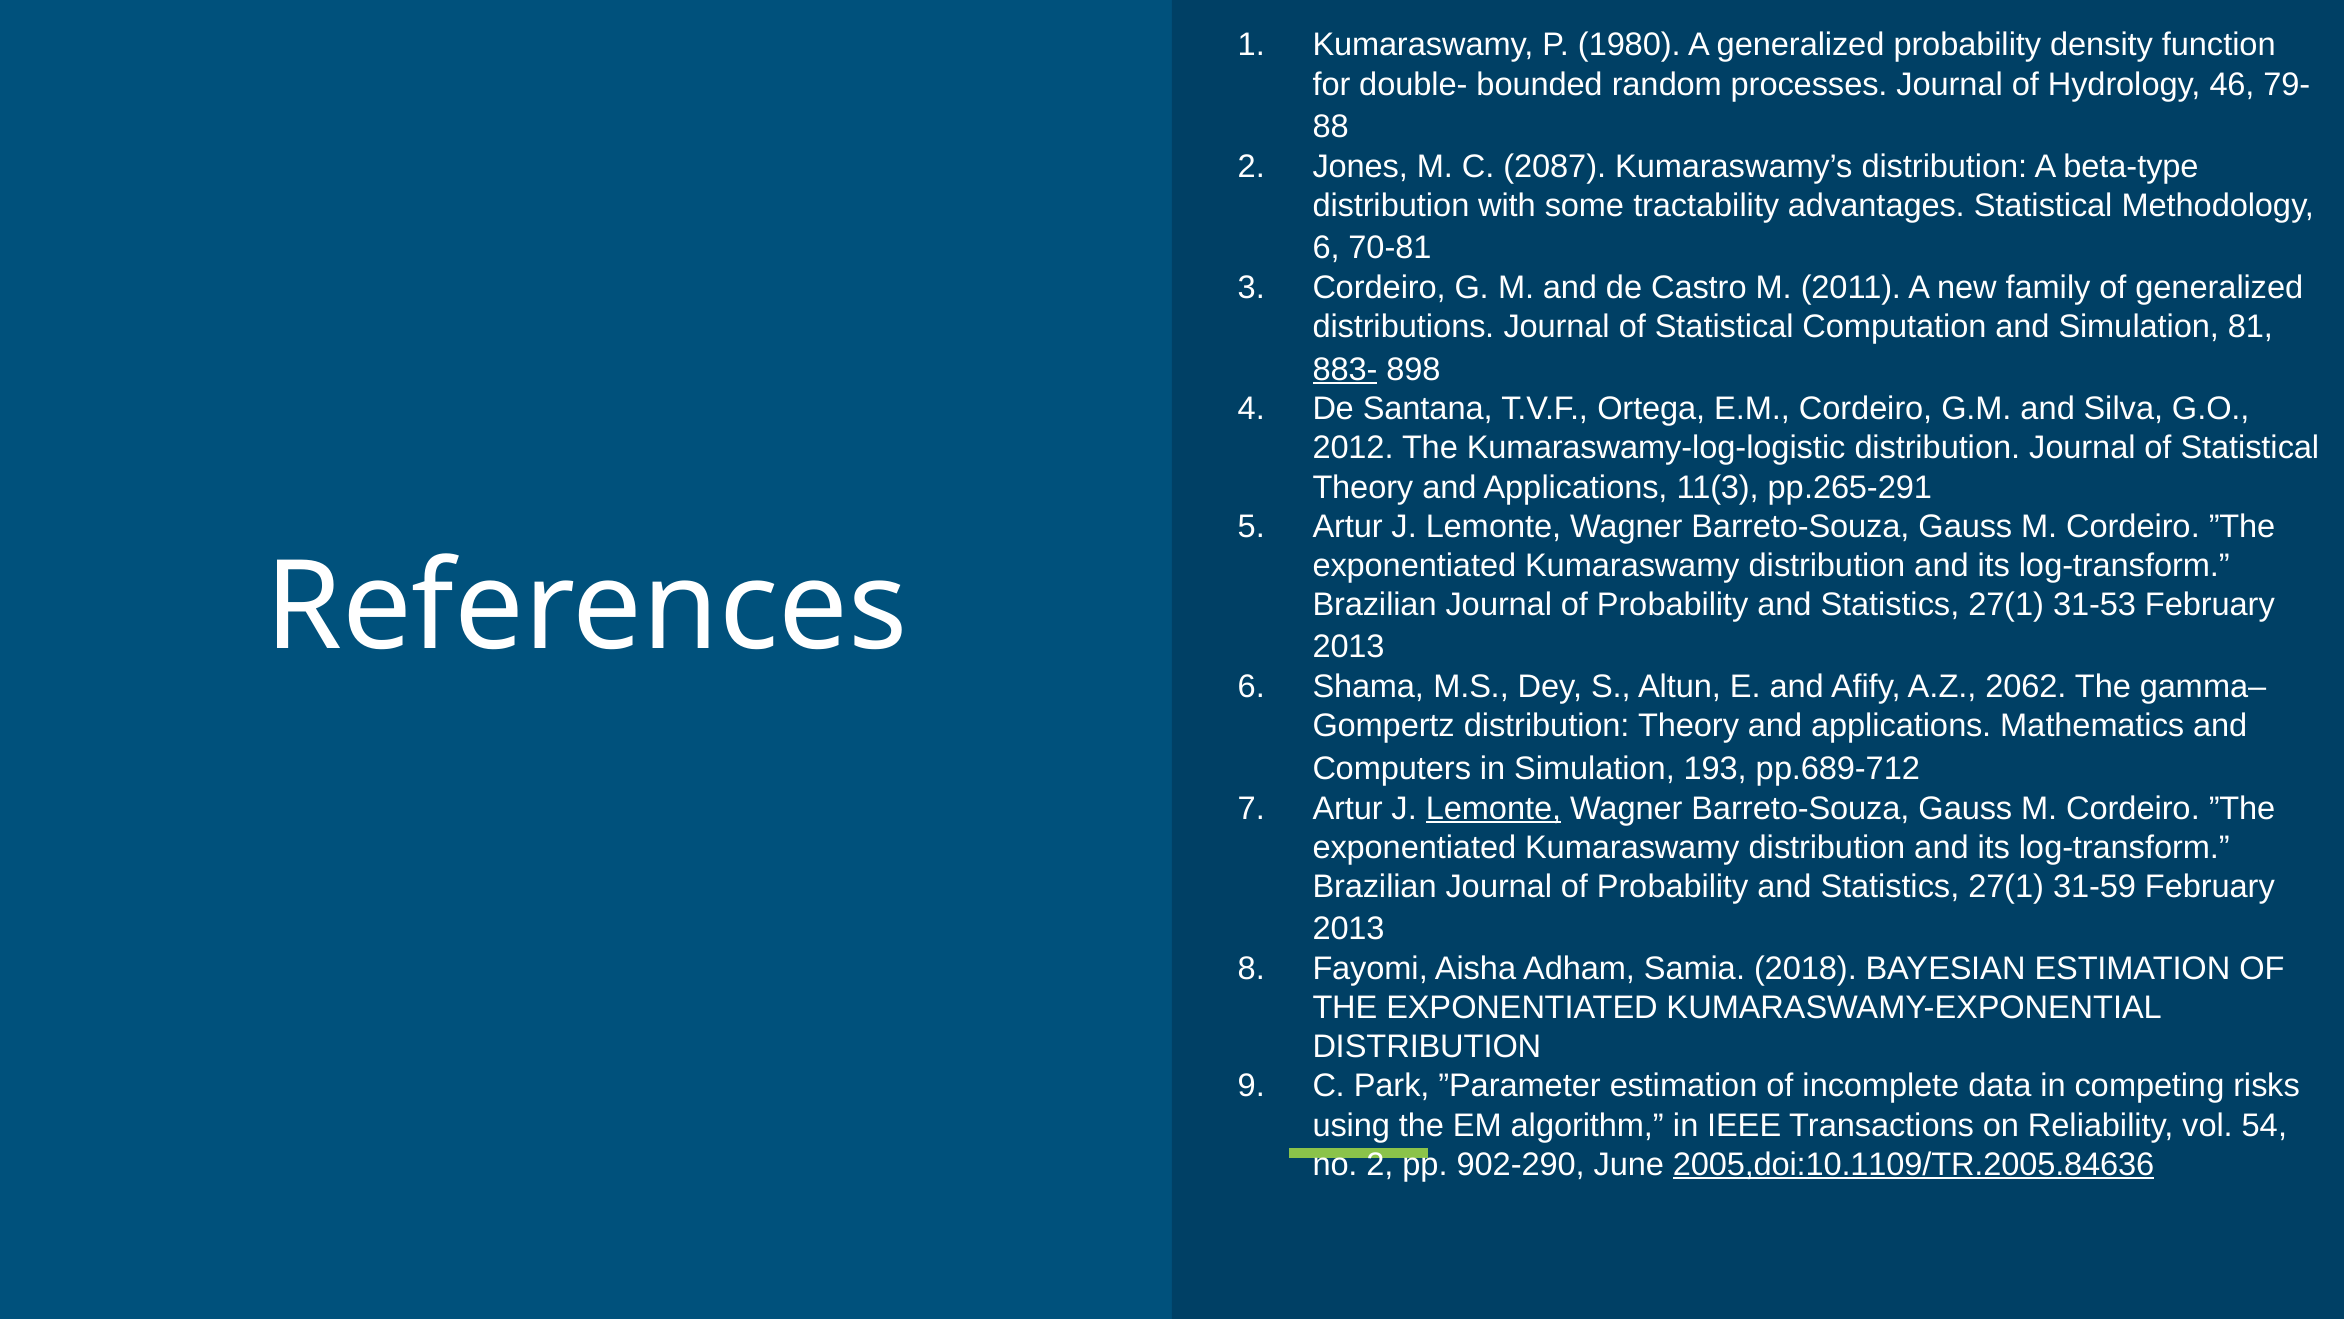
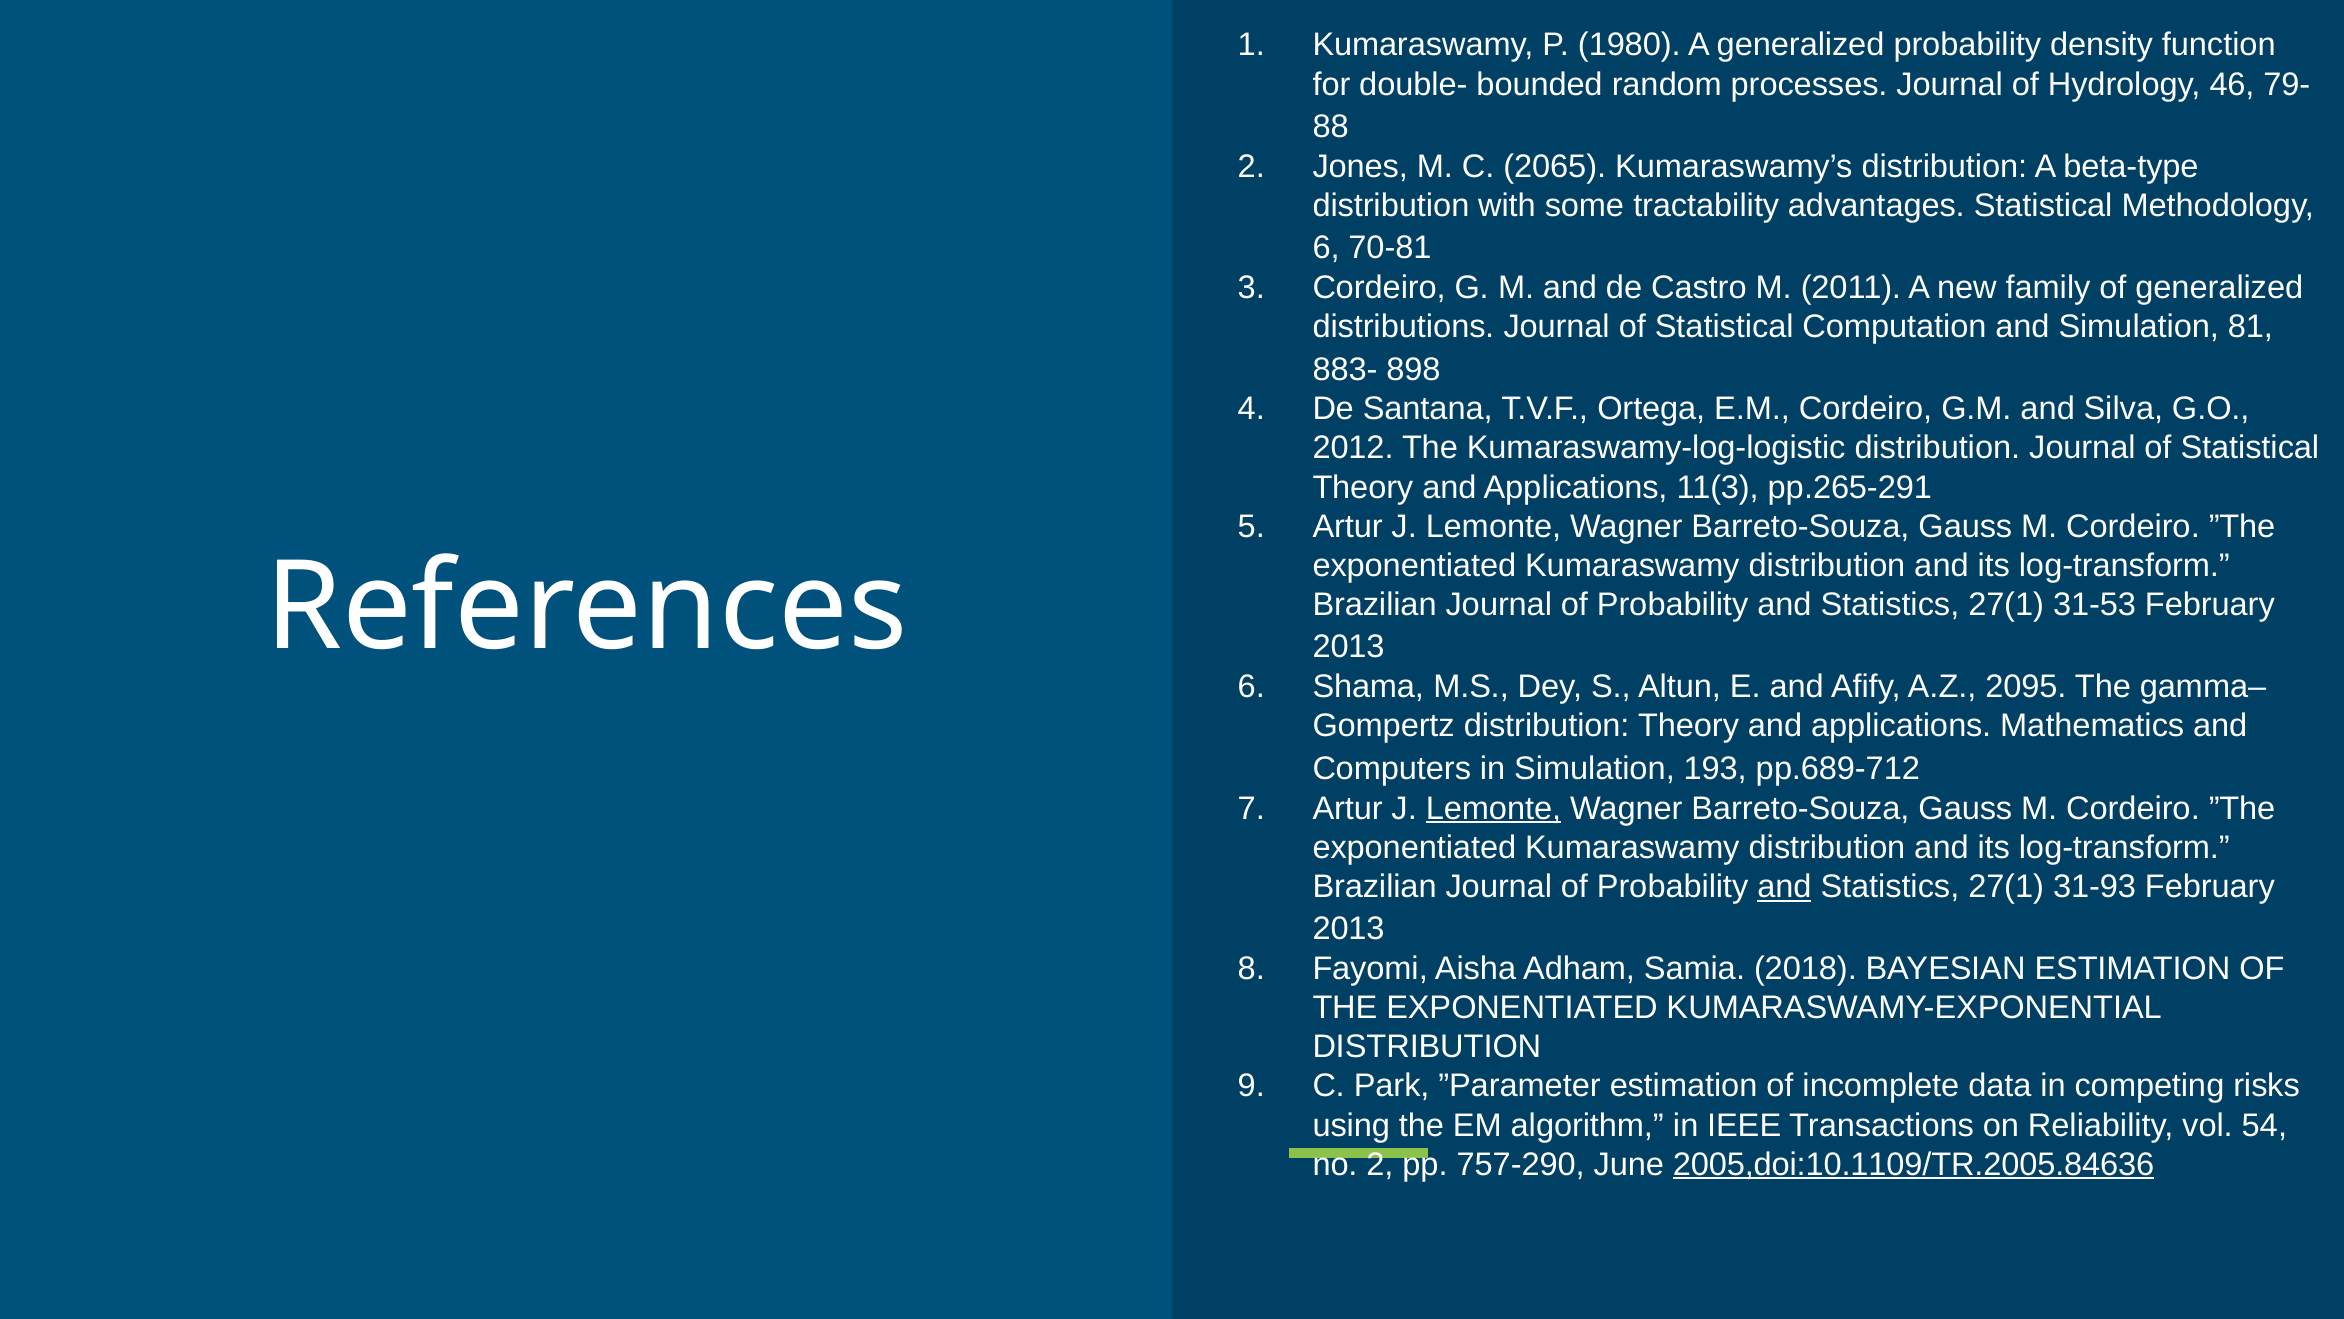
2087: 2087 -> 2065 (1555, 166)
883- underline: present -> none (1345, 369)
2062: 2062 -> 2095 (2026, 687)
and underline: none -> present (1784, 886)
31-59: 31-59 -> 31-93 (2095, 886)
902-290: 902-290 -> 757-290 (1521, 1164)
